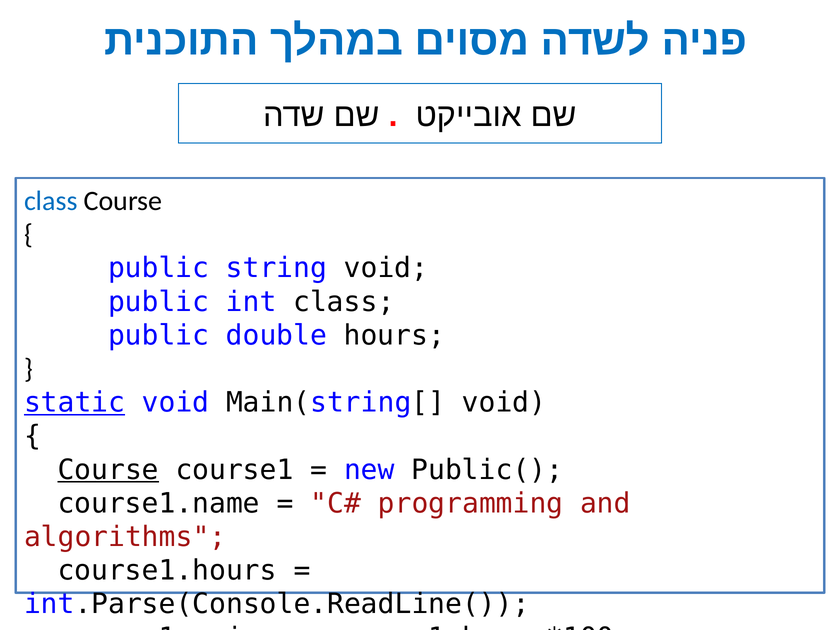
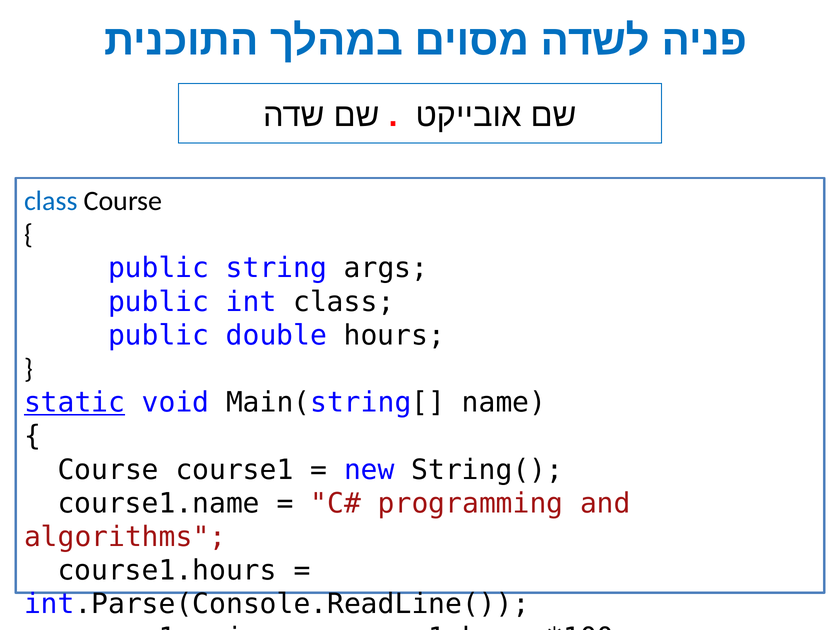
string void: void -> args (386, 268)
Main(string[ void: void -> name (504, 403)
Course underline: present -> none (108, 470)
Public(: Public( -> String( (487, 470)
